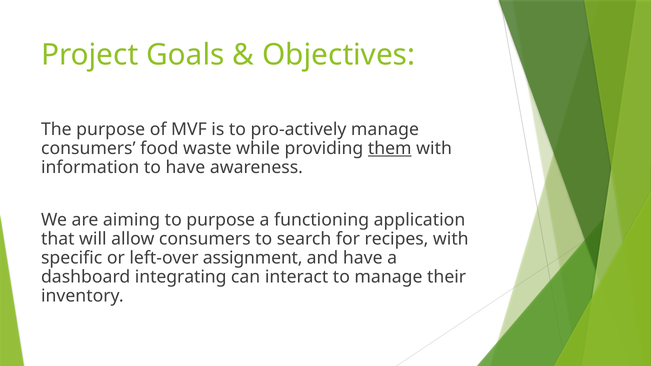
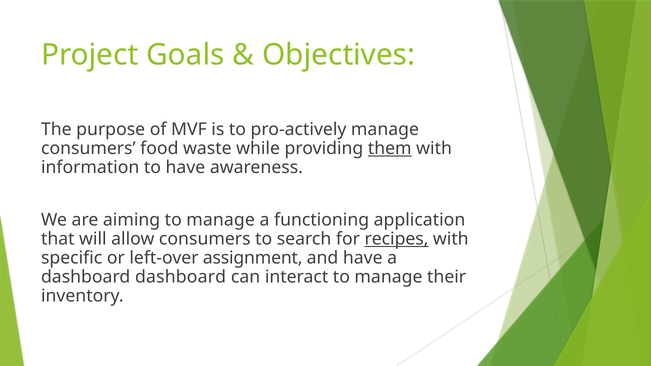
aiming to purpose: purpose -> manage (221, 220)
recipes underline: none -> present (397, 239)
dashboard integrating: integrating -> dashboard (181, 277)
